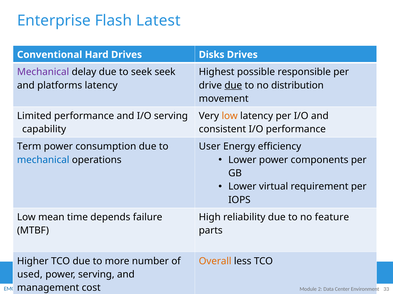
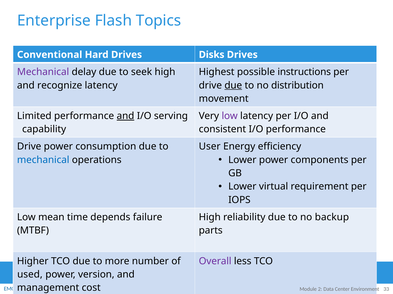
Latest: Latest -> Topics (159, 21)
seek seek: seek -> high (165, 72)
responsible: responsible -> instructions (304, 72)
platforms: platforms -> recognize (60, 86)
and underline: none -> present (125, 116)
low colour: orange -> purple (230, 116)
Term: Term -> Drive (29, 147)
feature: feature -> backup (332, 218)
Overall colour: orange -> purple (215, 262)
power serving: serving -> version (96, 275)
